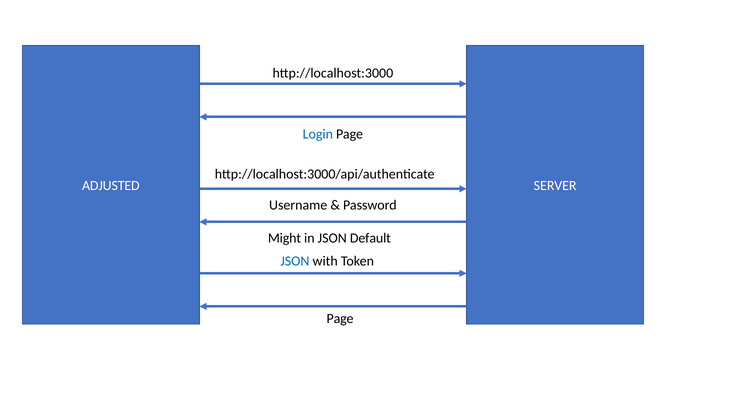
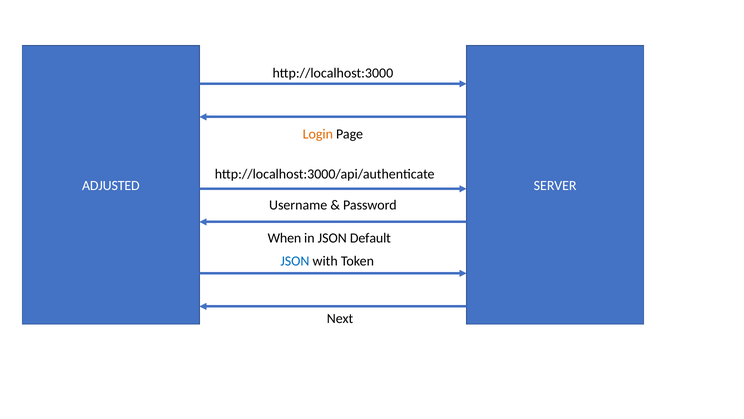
Login colour: blue -> orange (318, 134)
Might: Might -> When (284, 238)
Page: Page -> Next (340, 318)
